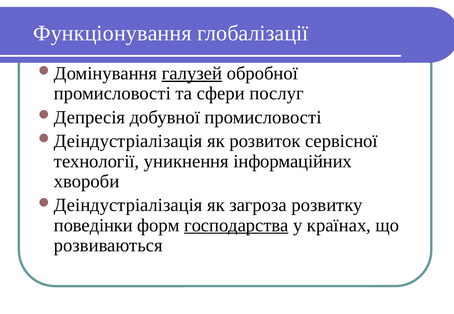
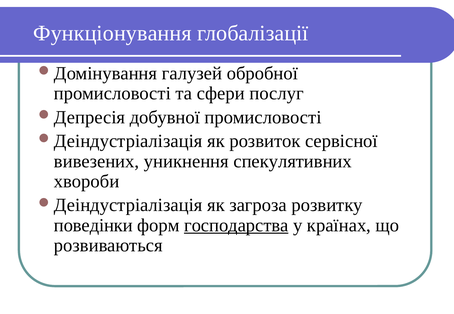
галузей underline: present -> none (192, 73)
технології: технології -> вивезених (97, 161)
інформаційних: інформаційних -> спекулятивних (293, 161)
